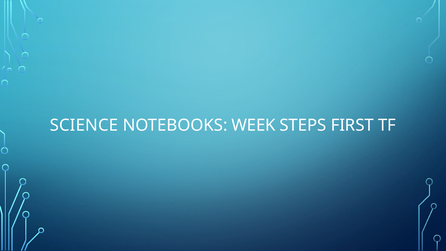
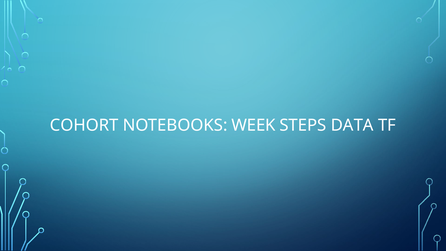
SCIENCE: SCIENCE -> COHORT (84, 125)
FIRST: FIRST -> DATA (352, 125)
